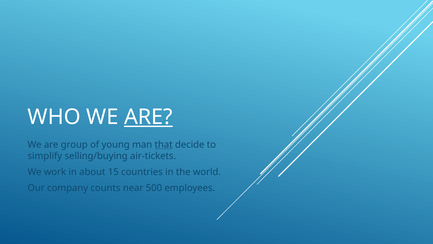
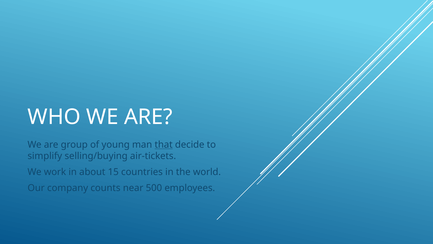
ARE underline: present -> none (148, 117)
